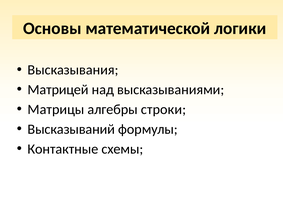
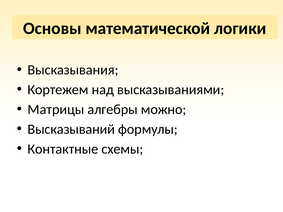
Матрицей: Матрицей -> Кортежем (58, 90)
строки: строки -> можно (164, 110)
